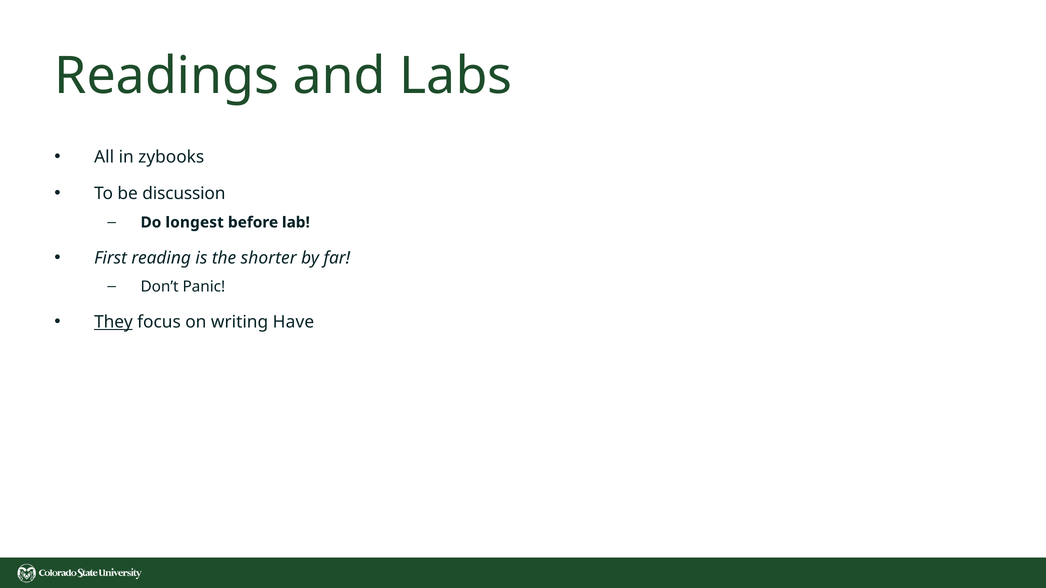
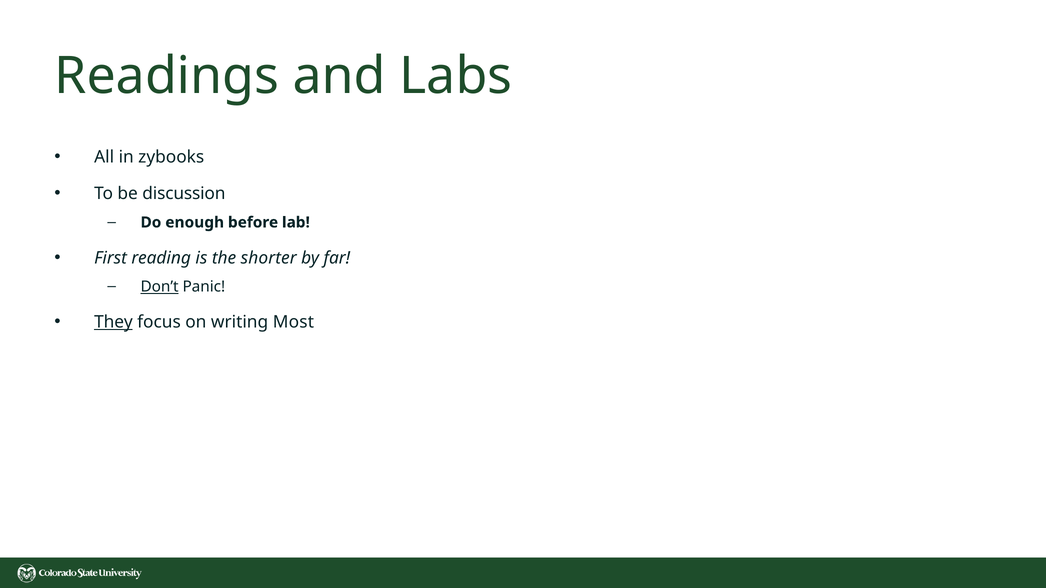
longest: longest -> enough (195, 223)
Don’t underline: none -> present (160, 287)
Have: Have -> Most (293, 322)
